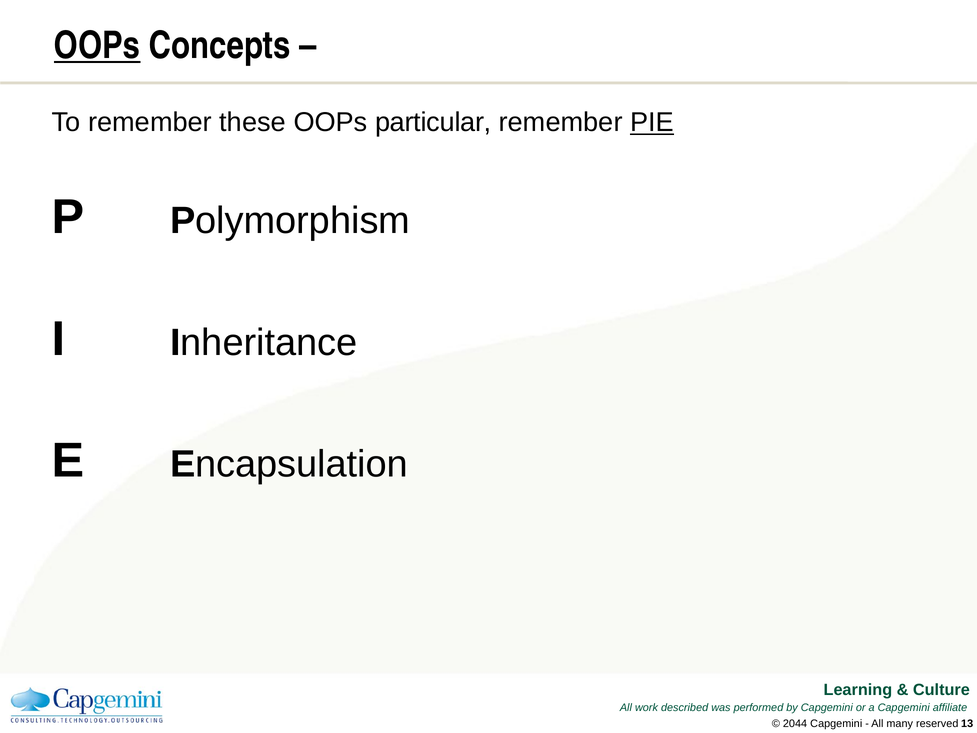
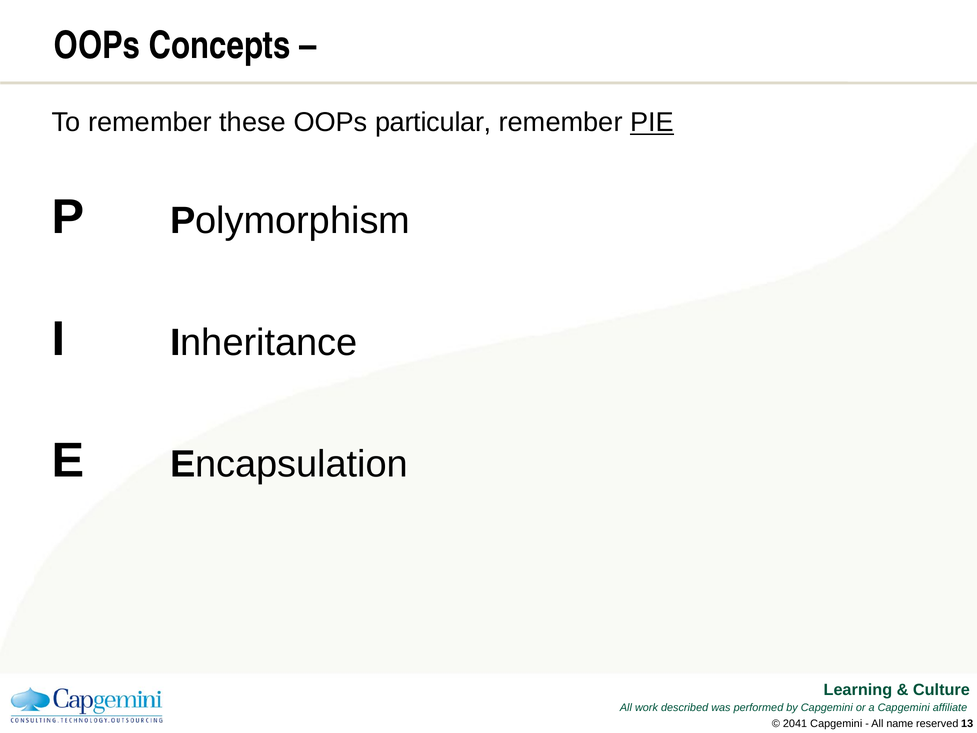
OOPs underline: present -> none (97, 46)
2044: 2044 -> 2041 (795, 723)
many: many -> name (900, 723)
